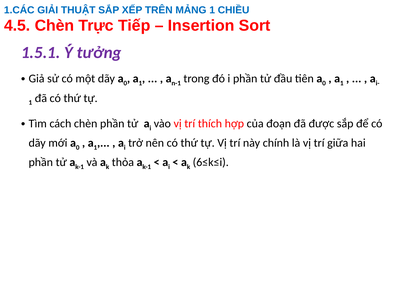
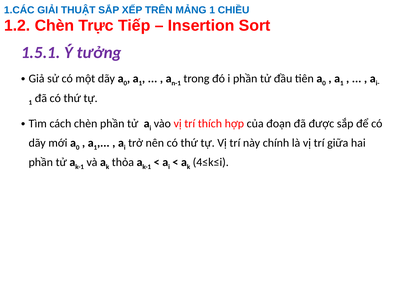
4.5: 4.5 -> 1.2 (17, 26)
6≤k≤i: 6≤k≤i -> 4≤k≤i (211, 162)
